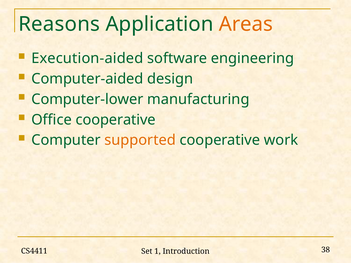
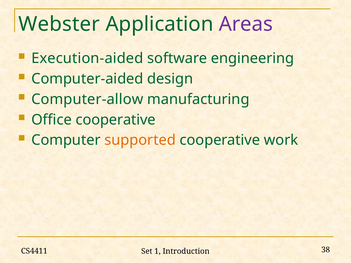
Reasons: Reasons -> Webster (59, 24)
Areas colour: orange -> purple (246, 24)
Computer-lower: Computer-lower -> Computer-allow (87, 99)
